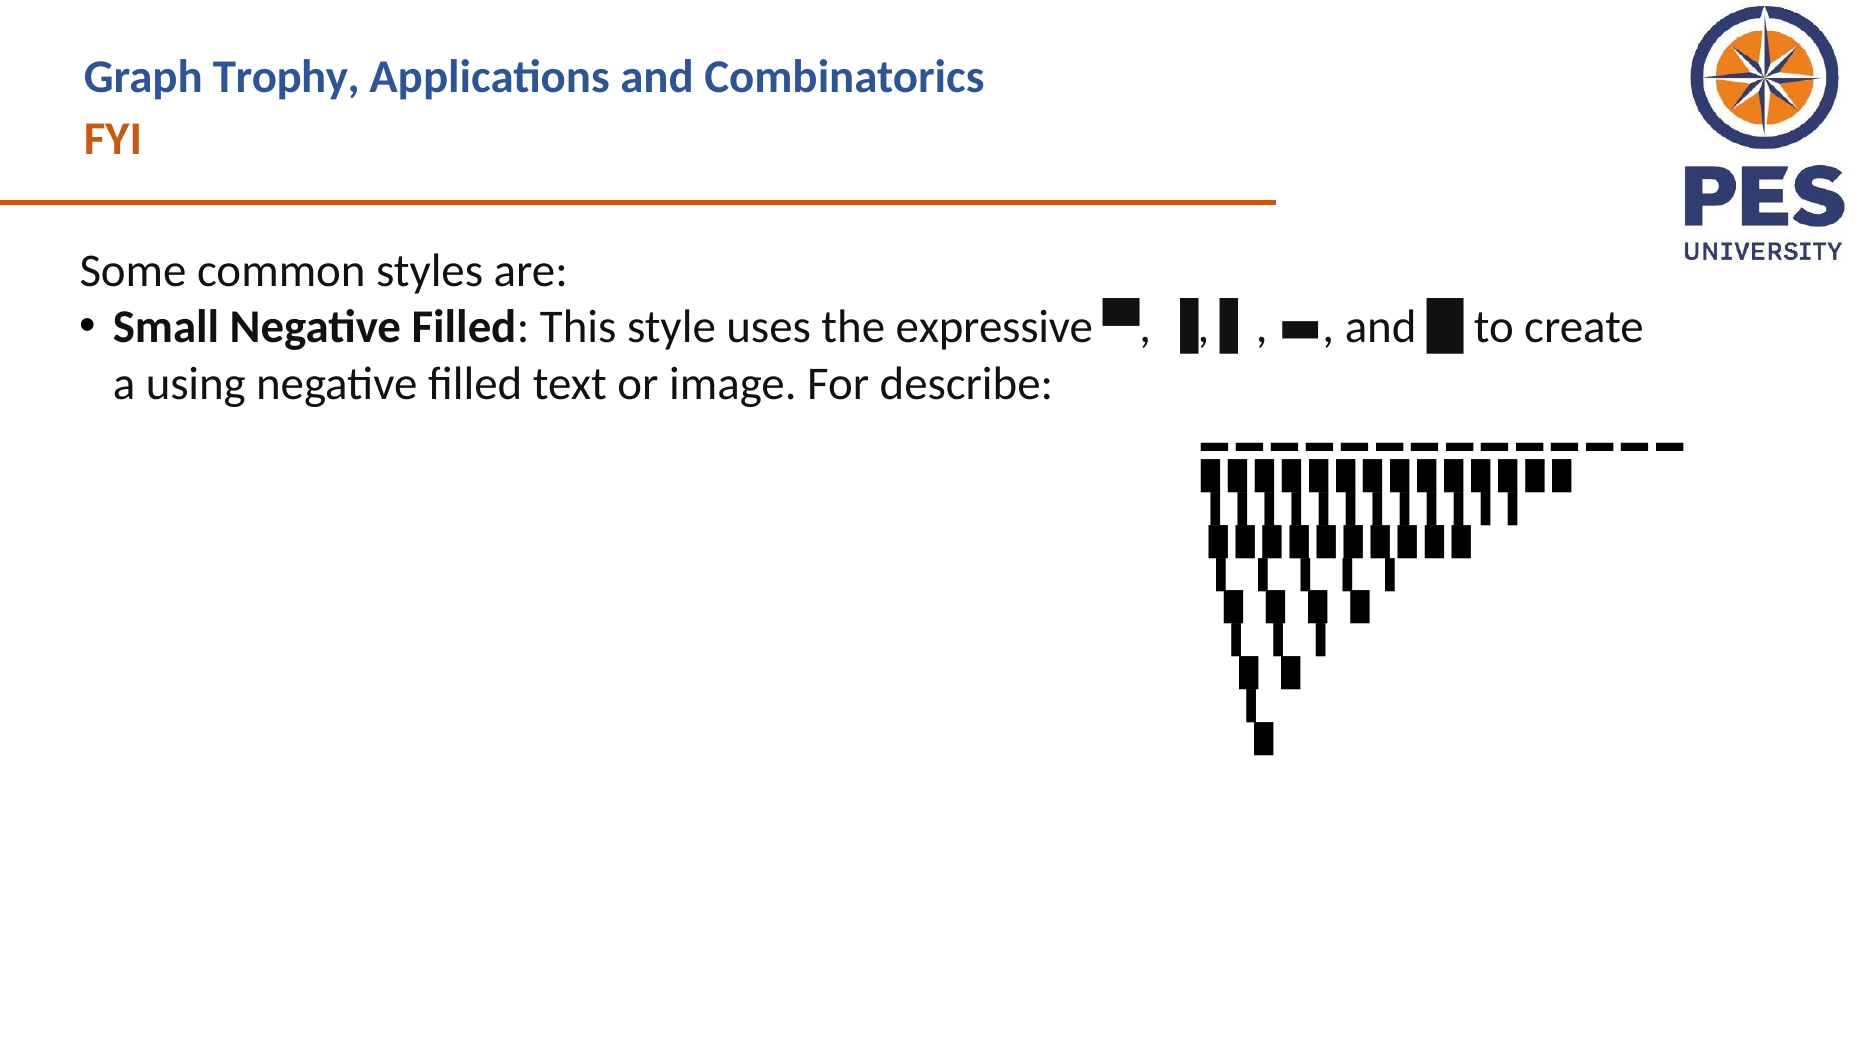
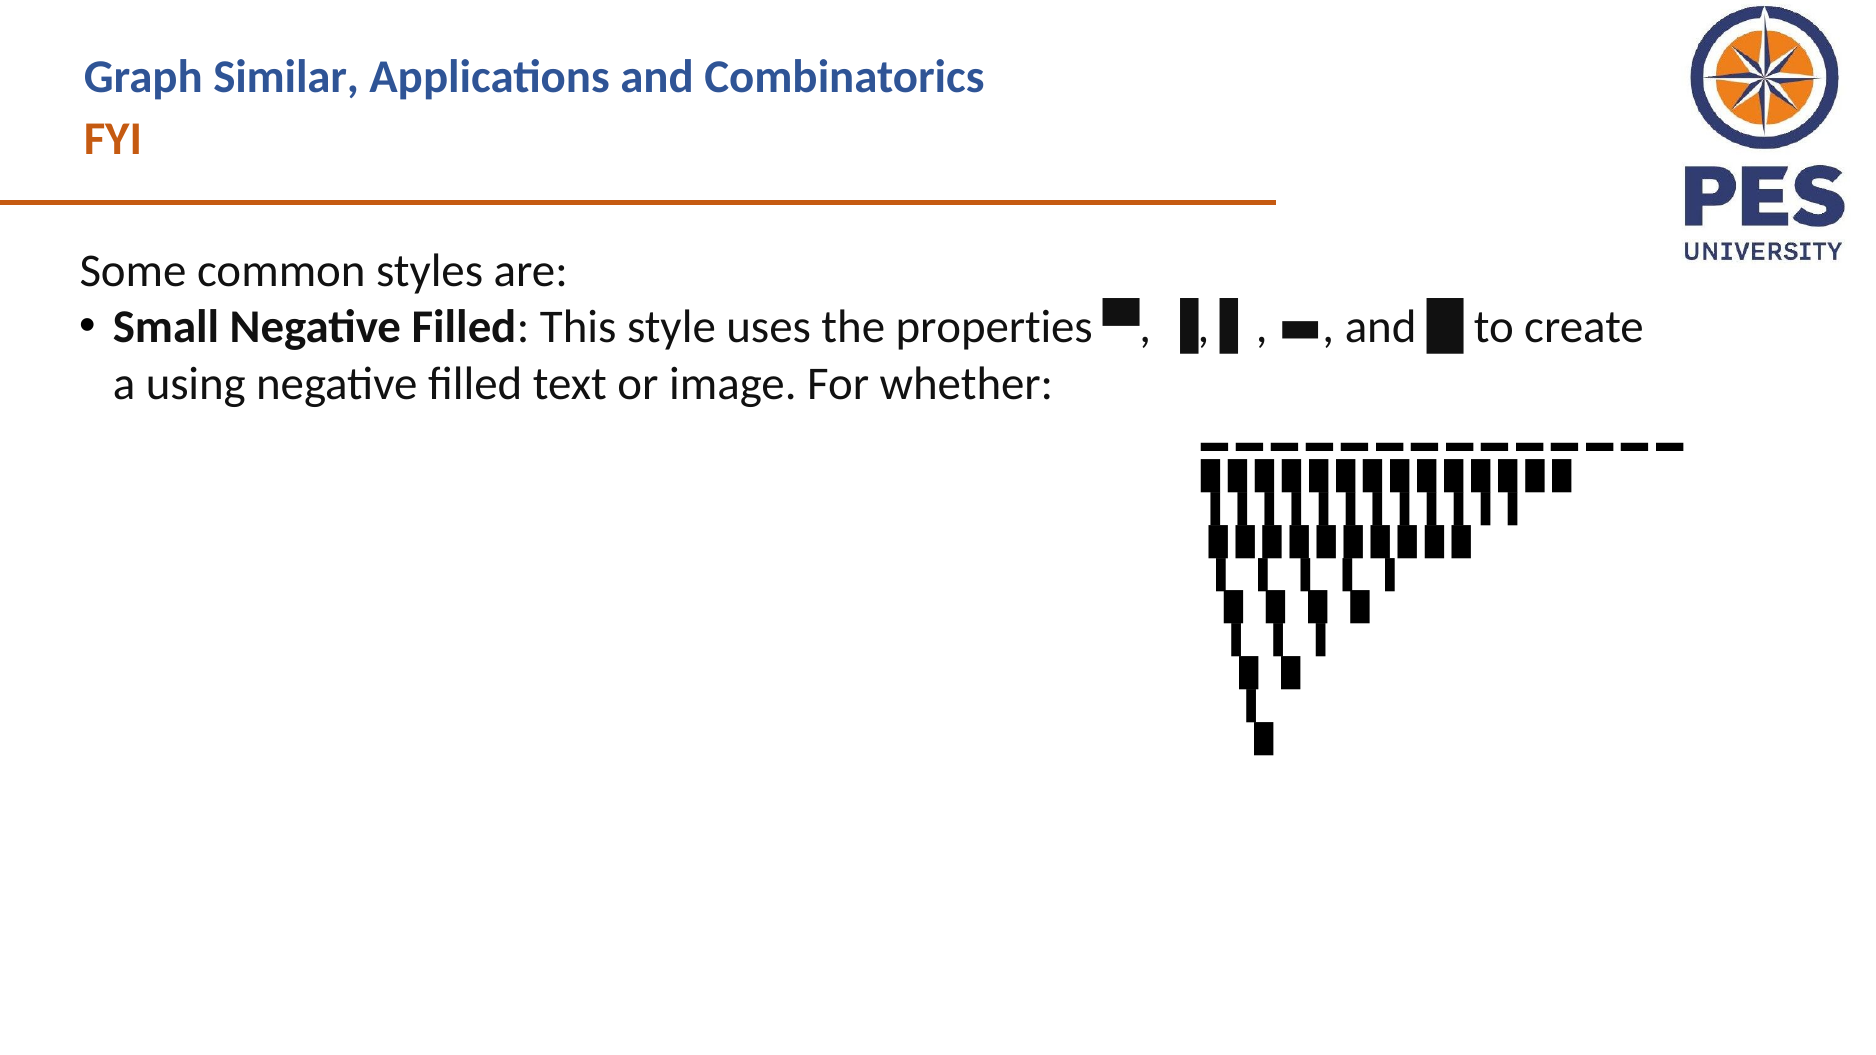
Trophy: Trophy -> Similar (286, 77)
expressive: expressive -> properties (994, 327)
describe: describe -> whether (966, 384)
